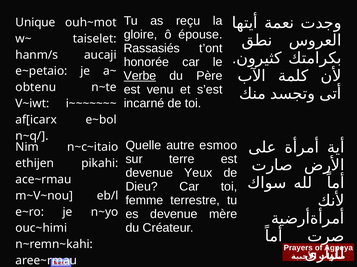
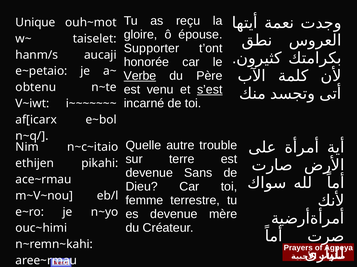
Rassasiés: Rassasiés -> Supporter (152, 48)
s’est underline: none -> present (210, 90)
esmoo: esmoo -> trouble (218, 146)
Yeux: Yeux -> Sans (198, 173)
